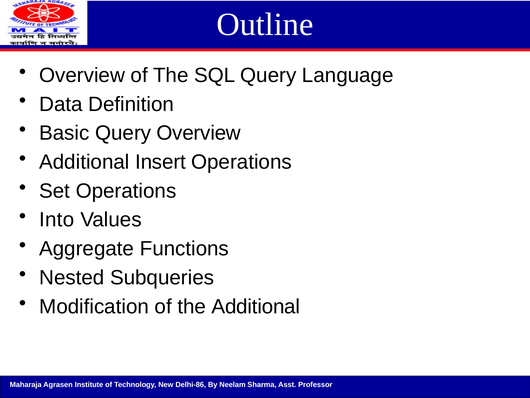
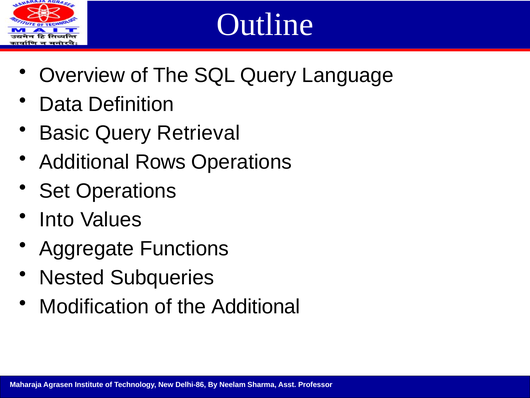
Query Overview: Overview -> Retrieval (198, 133)
Insert: Insert -> Rows (160, 162)
